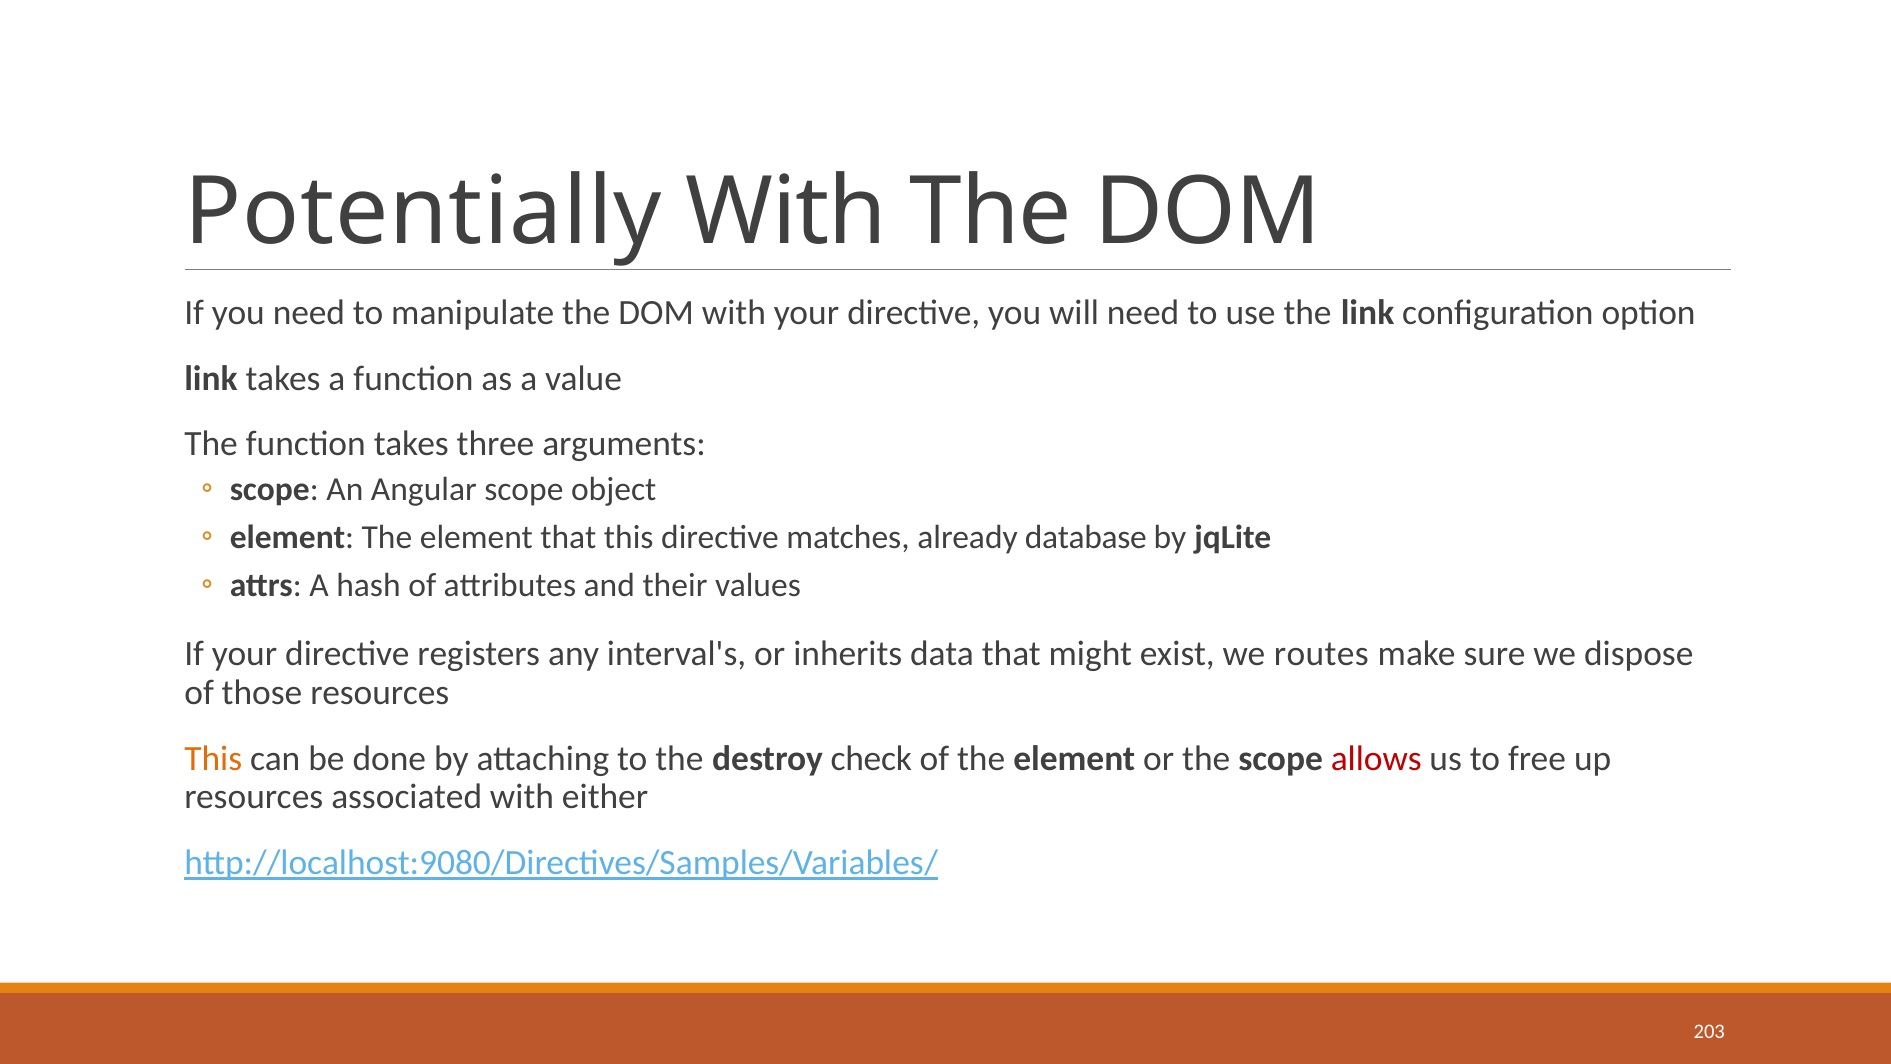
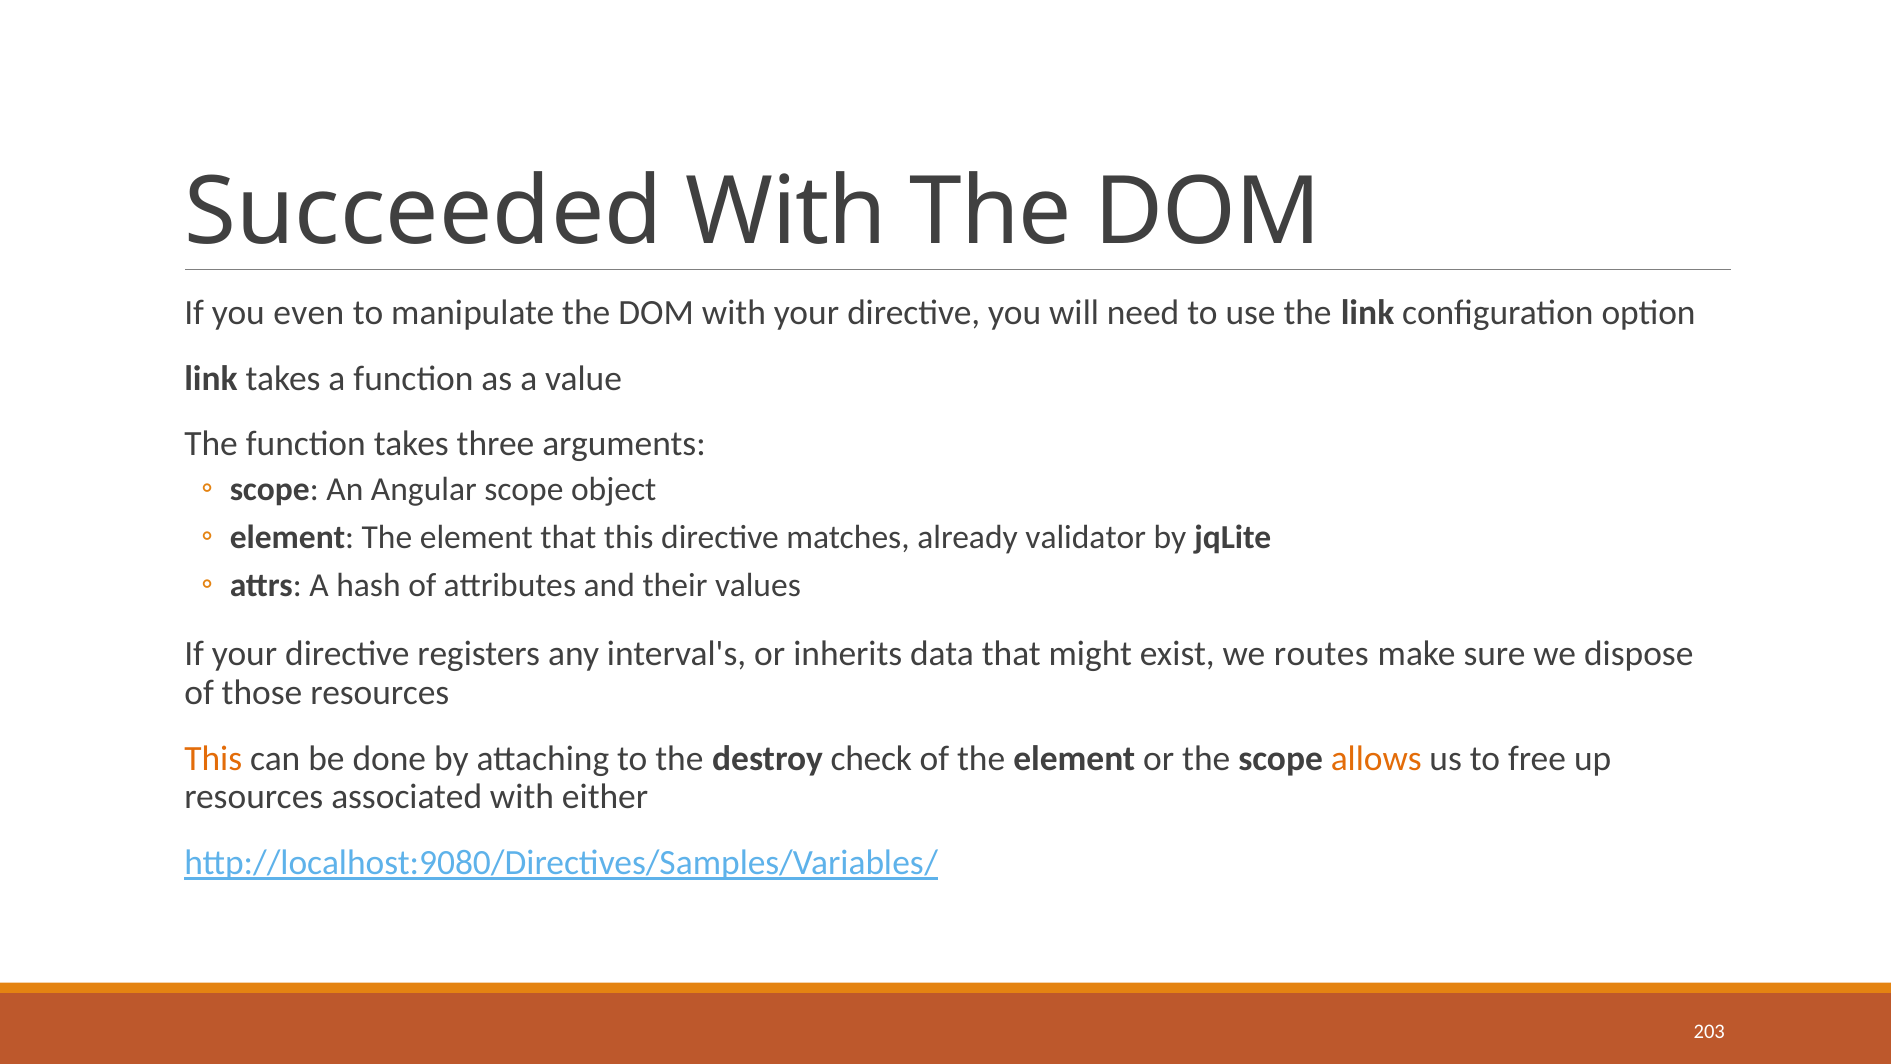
Potentially: Potentially -> Succeeded (424, 212)
you need: need -> even (309, 312)
database: database -> validator (1086, 537)
allows colour: red -> orange (1376, 758)
